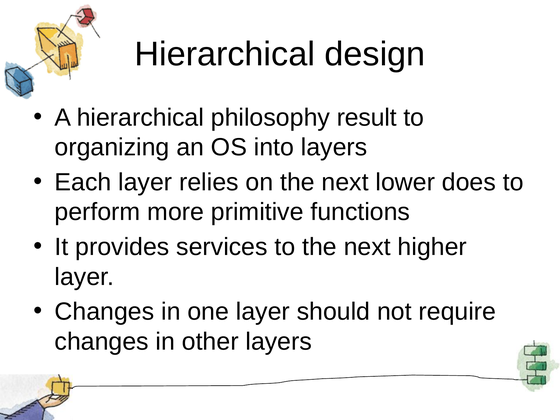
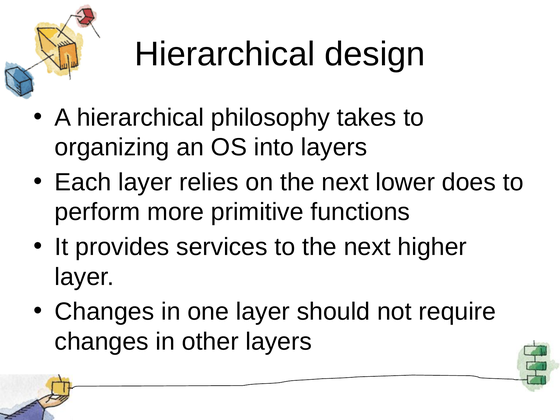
result: result -> takes (367, 117)
